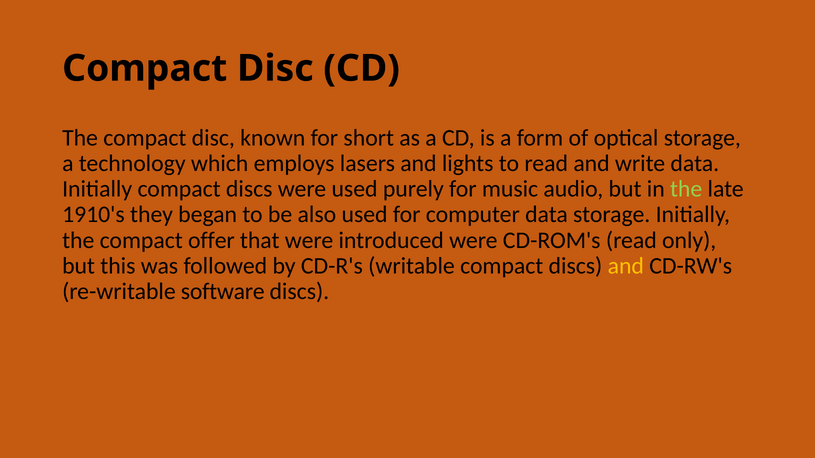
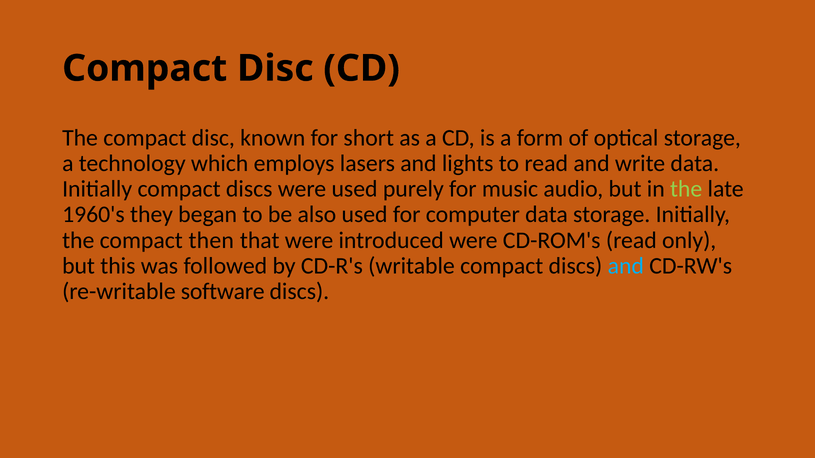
1910's: 1910's -> 1960's (93, 215)
offer: offer -> then (211, 241)
and colour: yellow -> light blue (626, 266)
